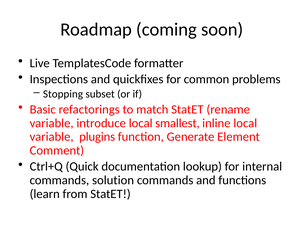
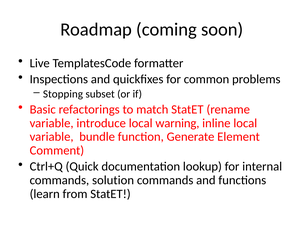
smallest: smallest -> warning (177, 123)
plugins: plugins -> bundle (97, 137)
